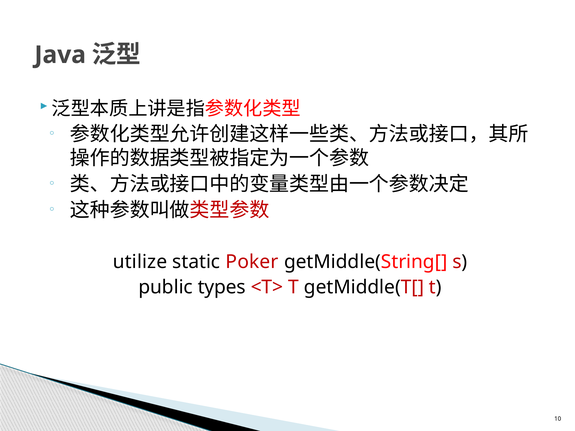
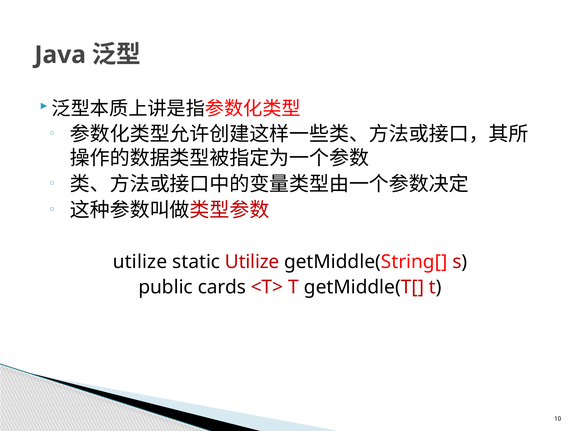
static Poker: Poker -> Utilize (252, 262)
types: types -> cards (222, 287)
